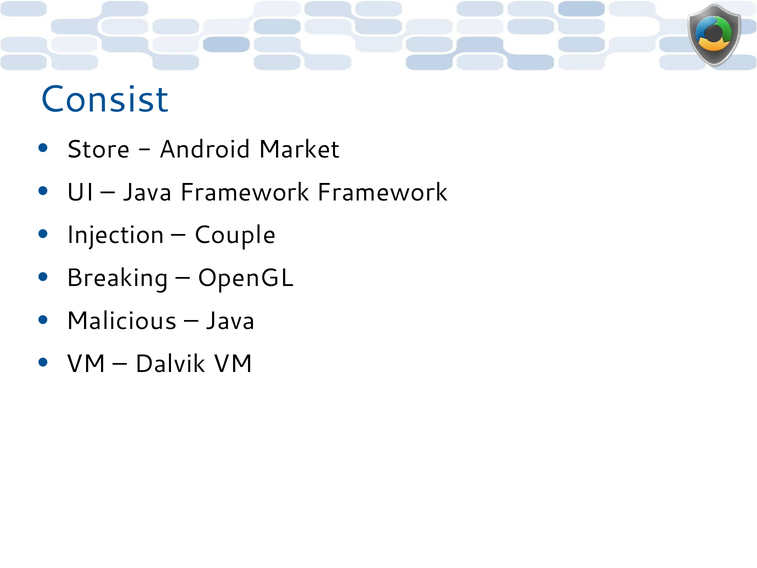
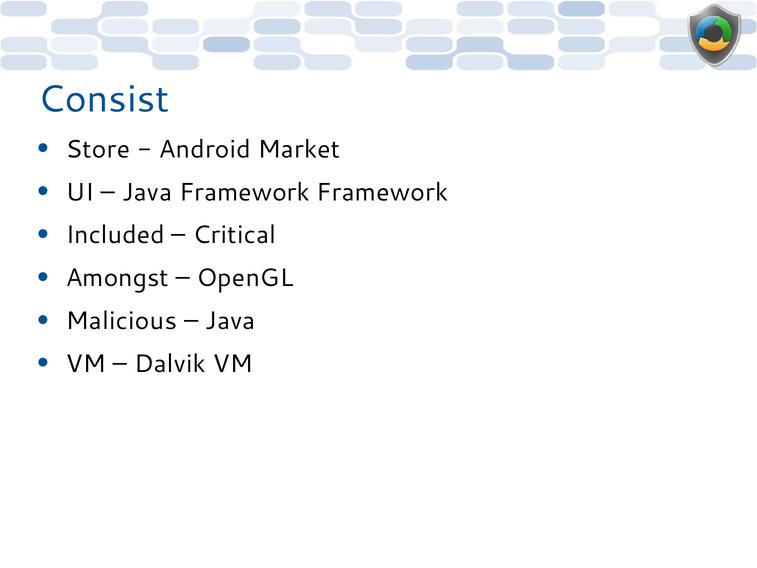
Injection: Injection -> Included (115, 235)
Couple: Couple -> Critical (235, 235)
Breaking: Breaking -> Amongst (117, 278)
